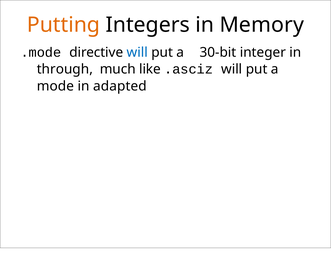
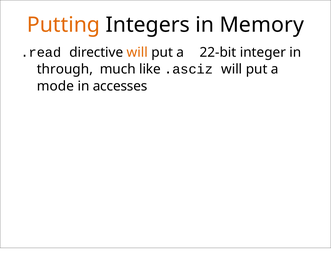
.mode: .mode -> .read (41, 53)
will colour: blue -> orange (137, 53)
30-bit: 30-bit -> 22-bit (218, 53)
adapted: adapted -> accesses (120, 86)
